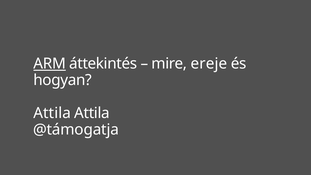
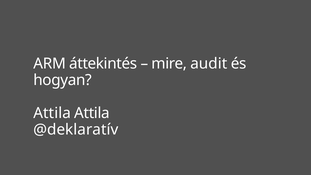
ARM underline: present -> none (50, 64)
ereje: ereje -> audit (209, 64)
@támogatja: @támogatja -> @deklaratív (76, 129)
